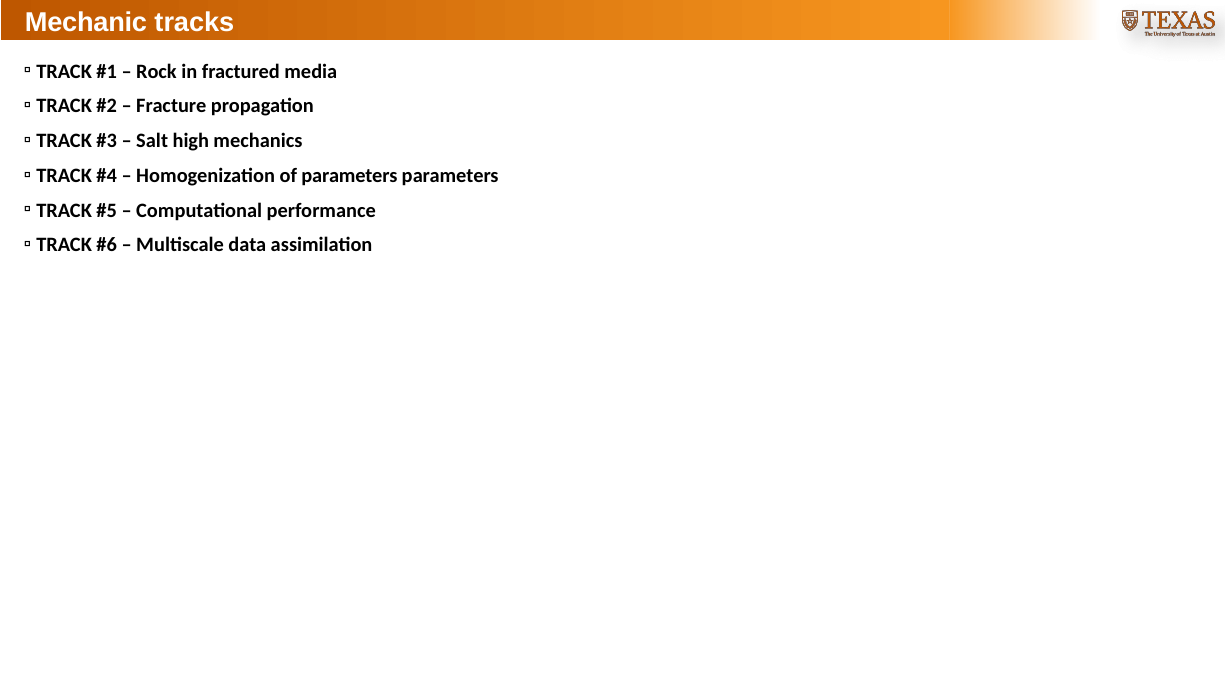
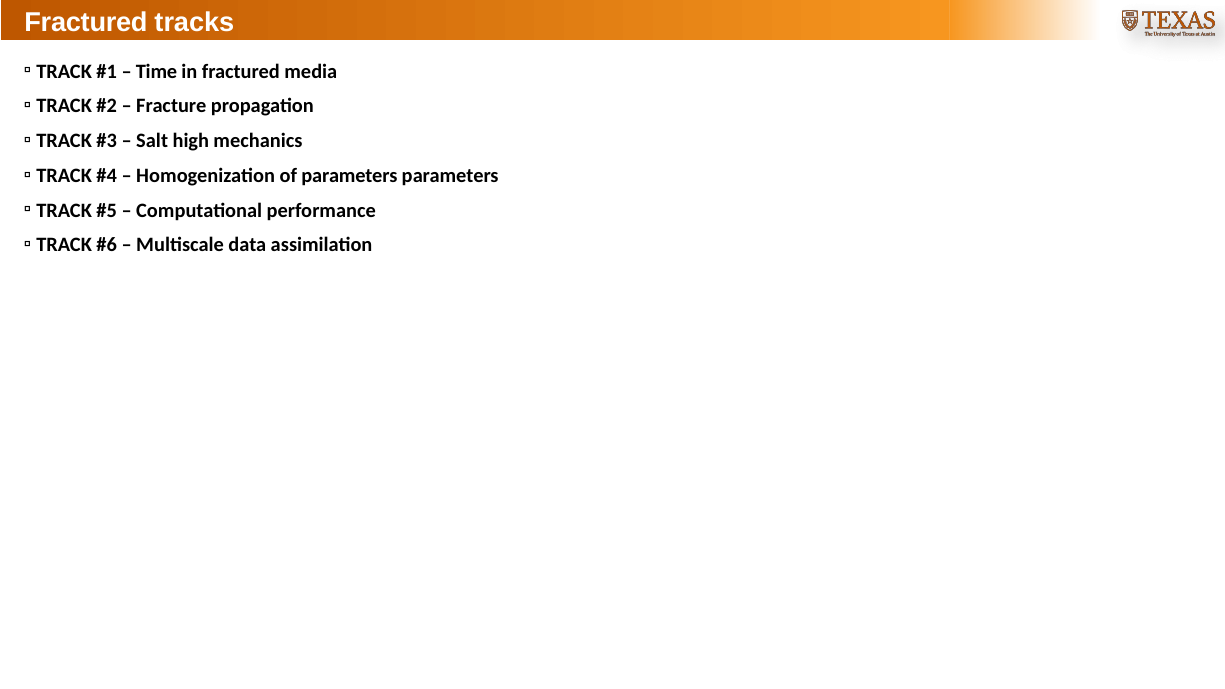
Mechanic: Mechanic -> Fractured (86, 22)
Rock: Rock -> Time (157, 71)
